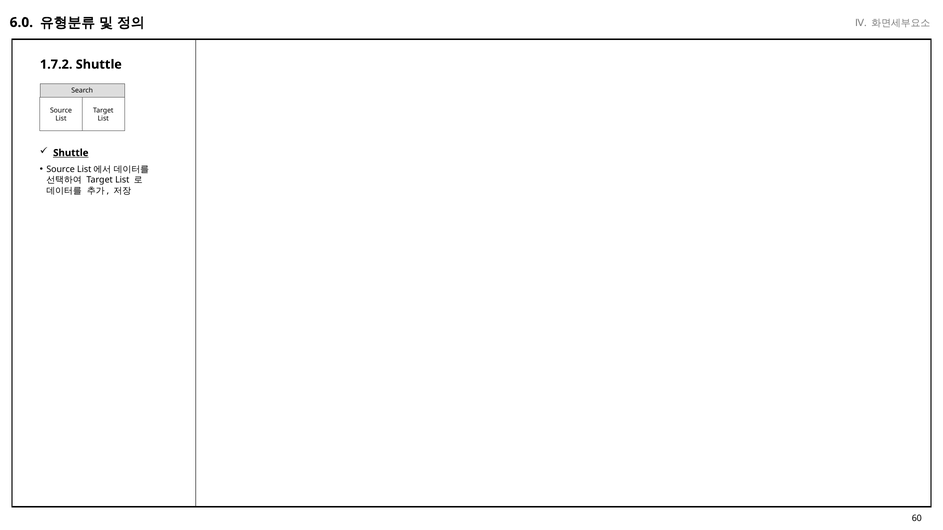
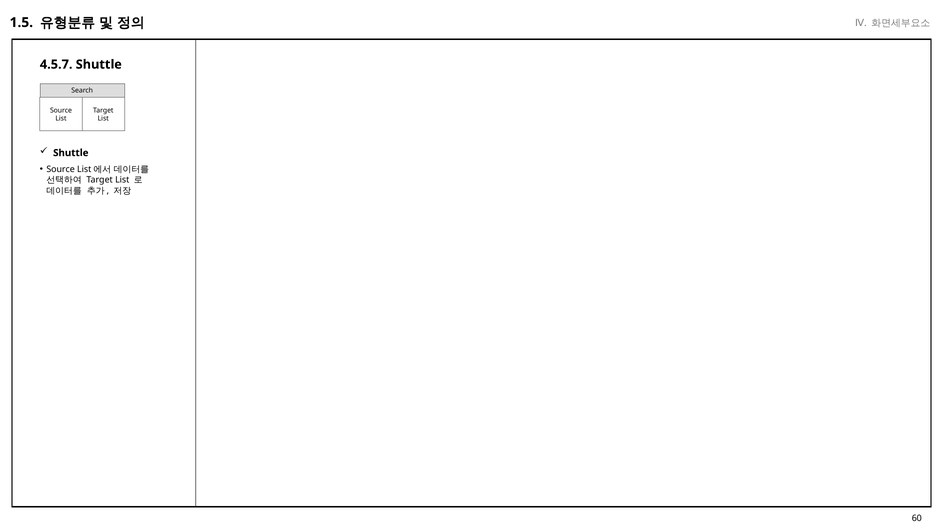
6.0: 6.0 -> 1.5 (21, 22)
1.7.2: 1.7.2 -> 4.5.7 (56, 65)
Shuttle underline: present -> none (71, 153)
